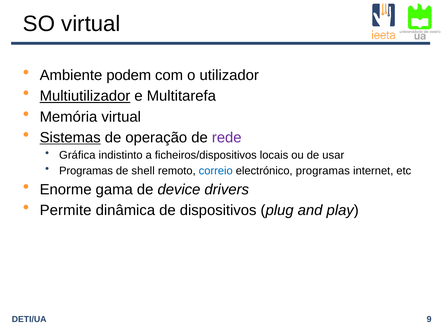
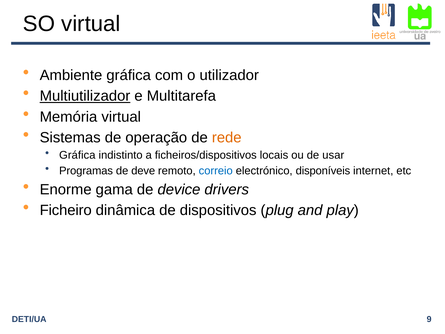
Ambiente podem: podem -> gráfica (129, 75)
Sistemas underline: present -> none (70, 137)
rede colour: purple -> orange (227, 137)
shell: shell -> deve (143, 171)
electrónico programas: programas -> disponíveis (323, 171)
Permite: Permite -> Ficheiro (66, 210)
